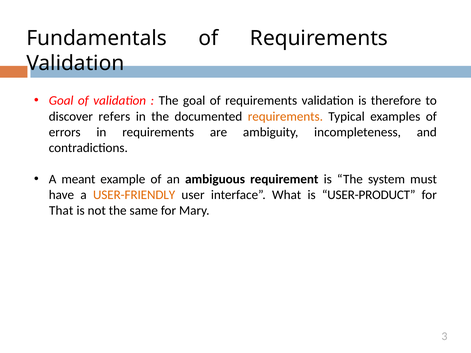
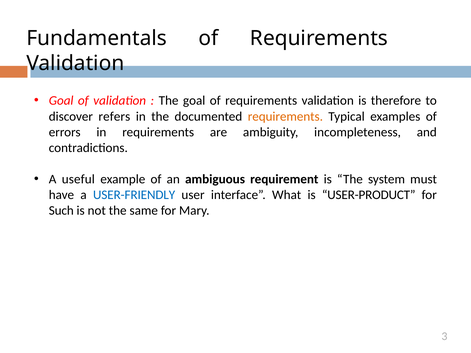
meant: meant -> useful (78, 179)
USER-FRIENDLY colour: orange -> blue (134, 195)
That: That -> Such (61, 211)
